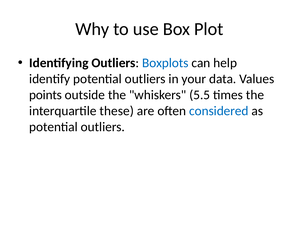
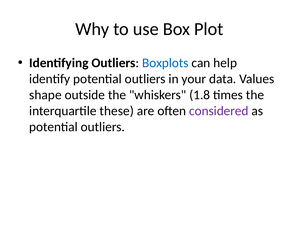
points: points -> shape (45, 95)
5.5: 5.5 -> 1.8 (200, 95)
considered colour: blue -> purple (219, 111)
